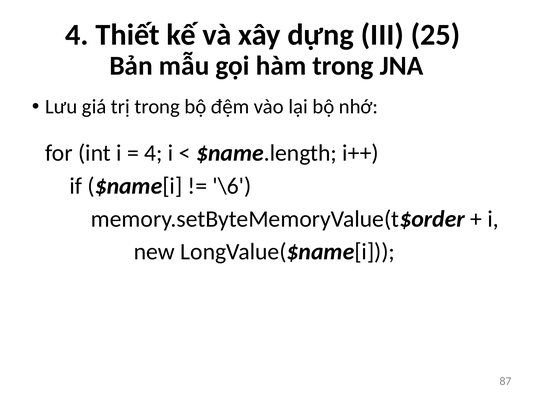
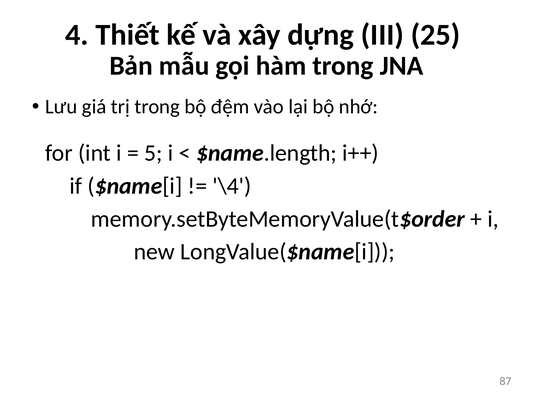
4: 4 -> 5 (153, 153)
\6: \6 -> \4 (232, 186)
